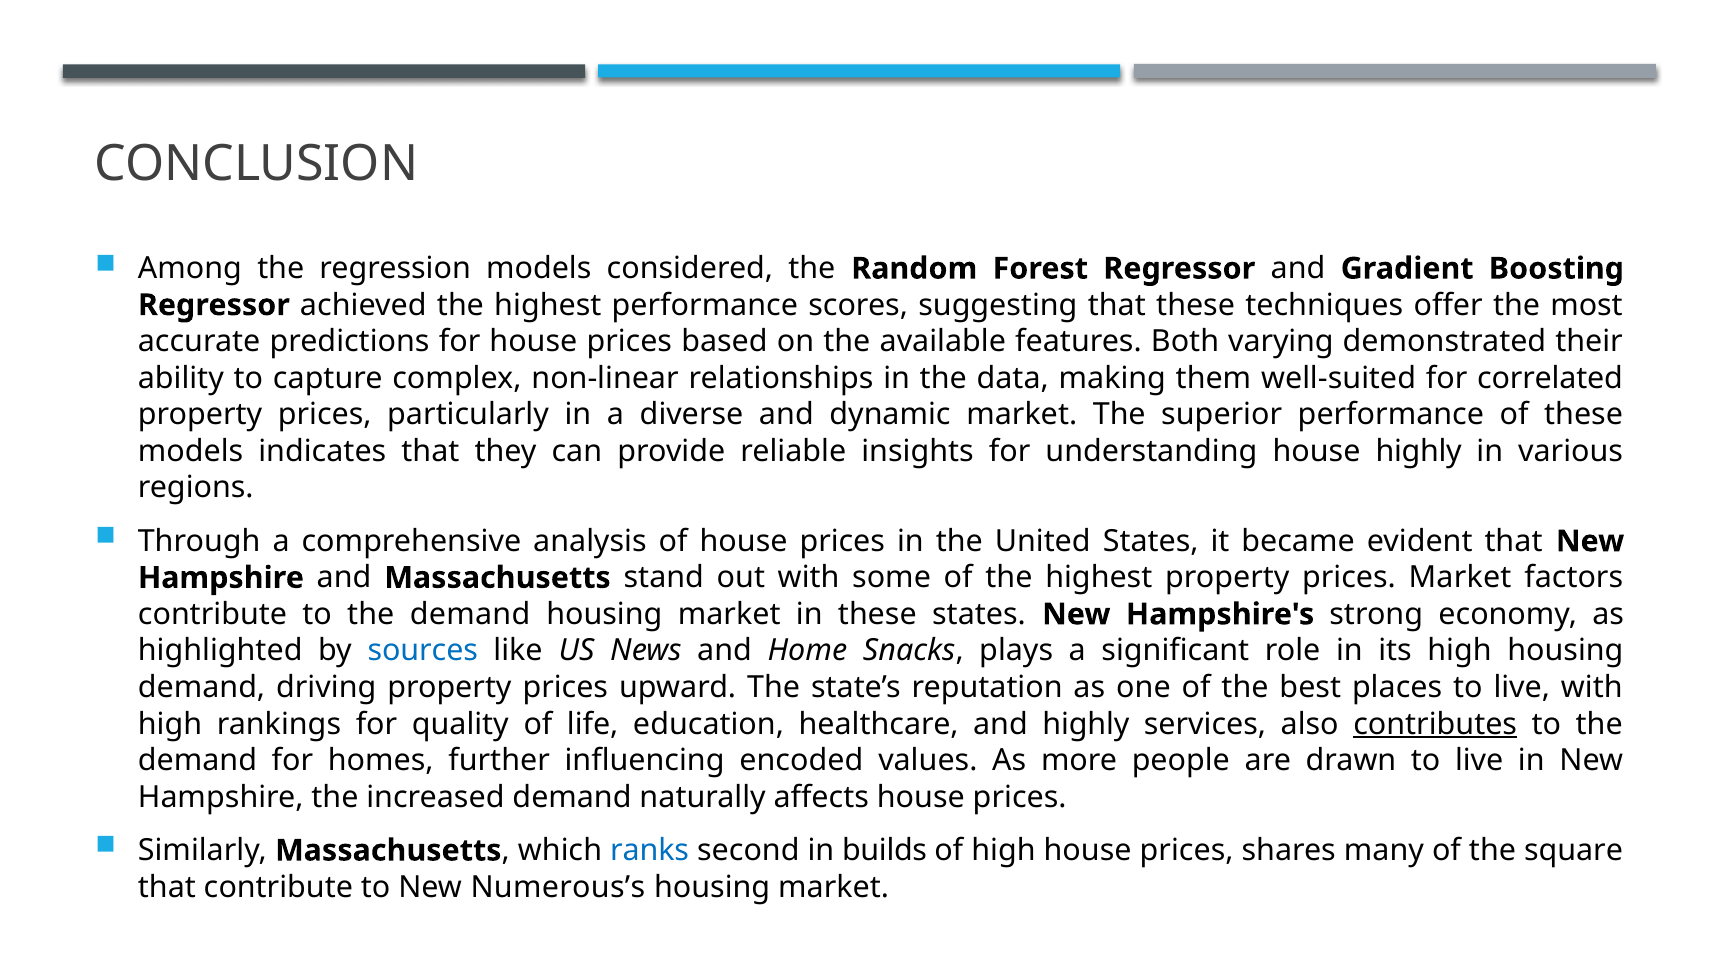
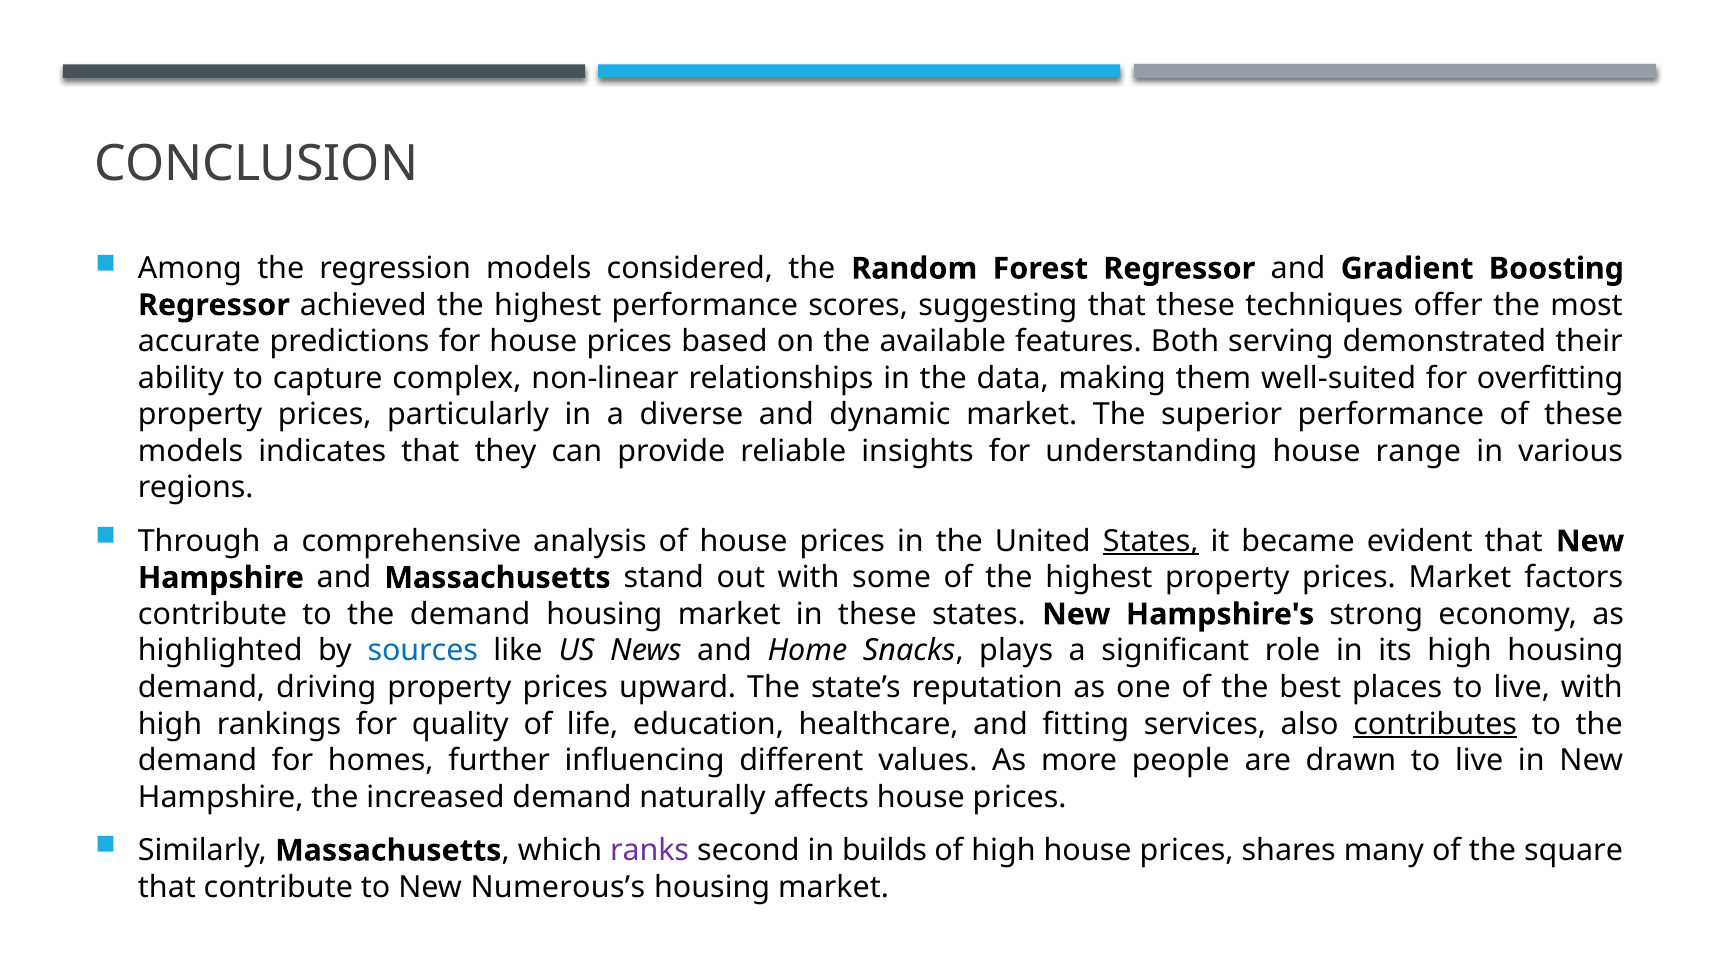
varying: varying -> serving (1281, 342)
correlated: correlated -> overfitting (1550, 378)
house highly: highly -> range (1418, 451)
States underline: none -> present (1151, 541)
and highly: highly -> fitting (1086, 724)
encoded: encoded -> different (801, 760)
ranks colour: blue -> purple (650, 850)
